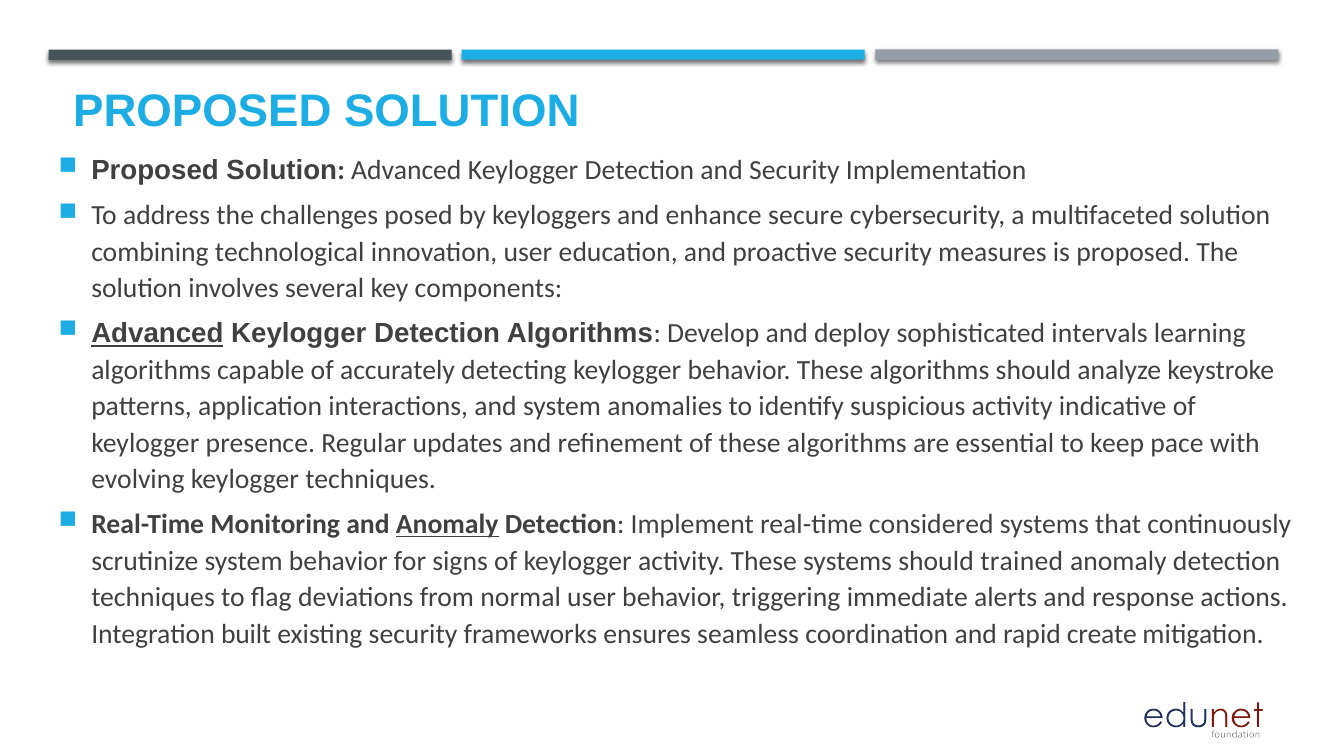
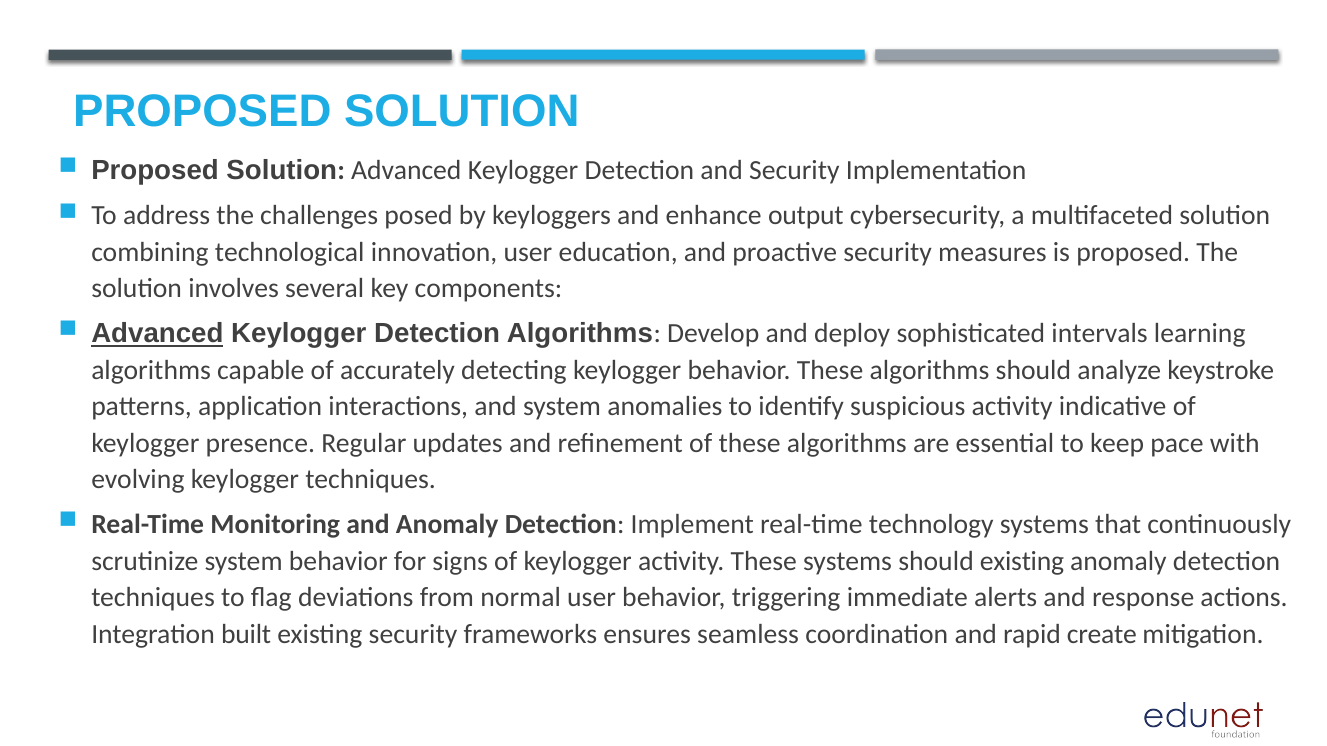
secure: secure -> output (806, 216)
Anomaly underline: present -> none (447, 525)
considered: considered -> technology (931, 525)
should trained: trained -> existing (1022, 561)
